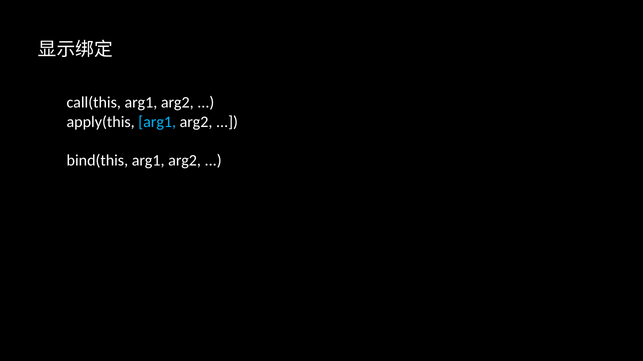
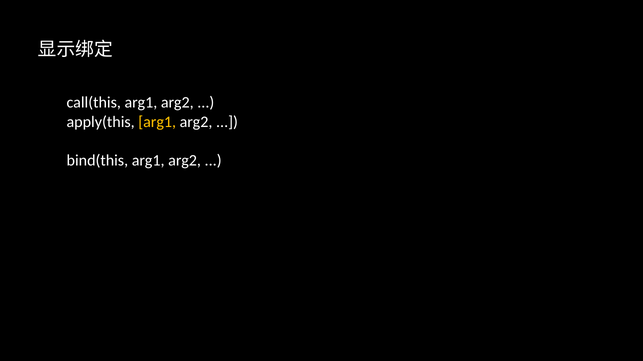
arg1 colour: light blue -> yellow (157, 122)
